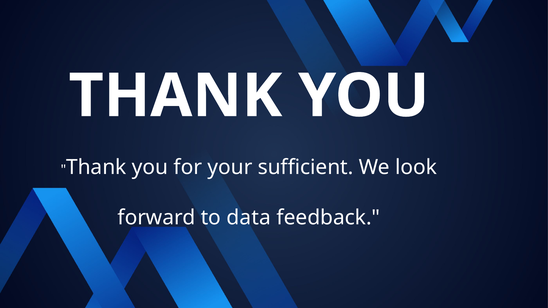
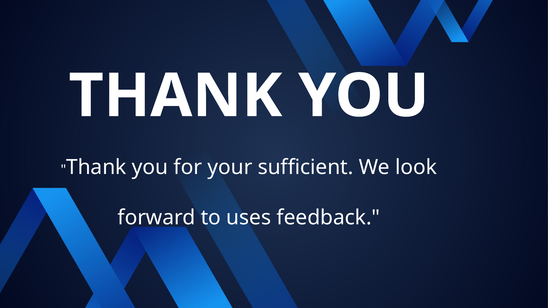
data: data -> uses (249, 218)
